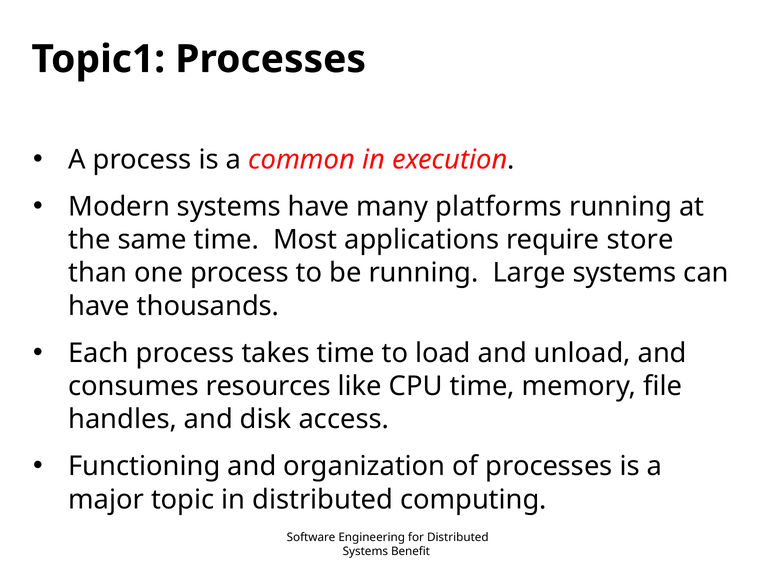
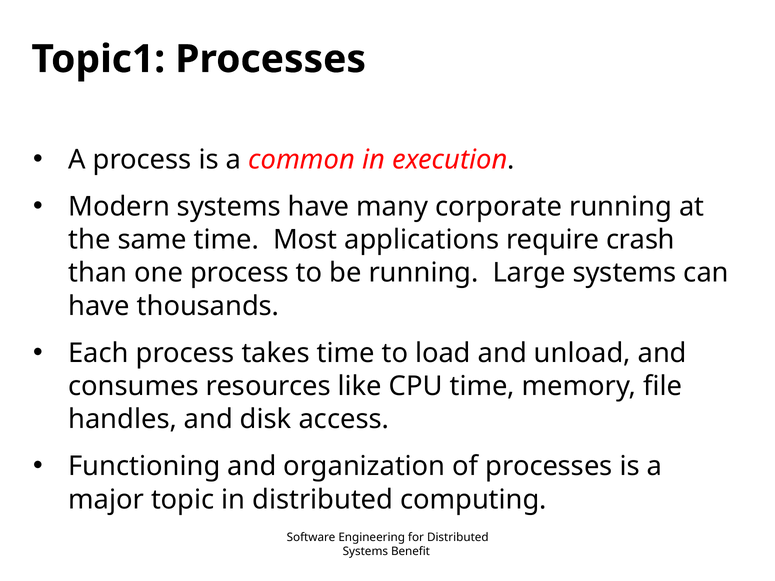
platforms: platforms -> corporate (499, 207)
store: store -> crash (640, 240)
